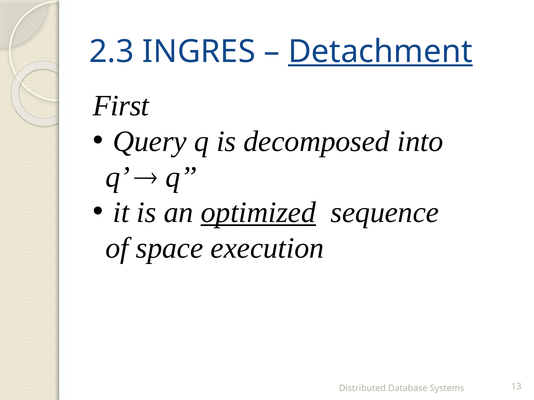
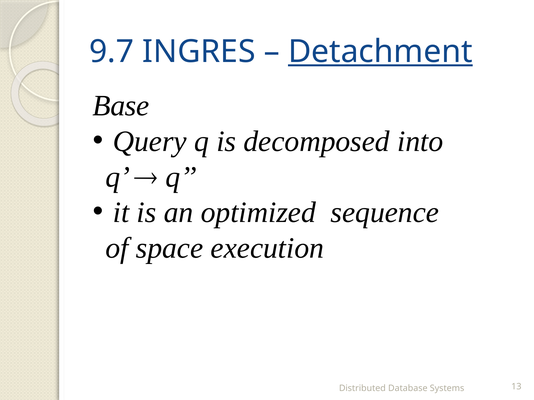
2.3: 2.3 -> 9.7 (112, 52)
First: First -> Base (121, 106)
optimized underline: present -> none (258, 213)
